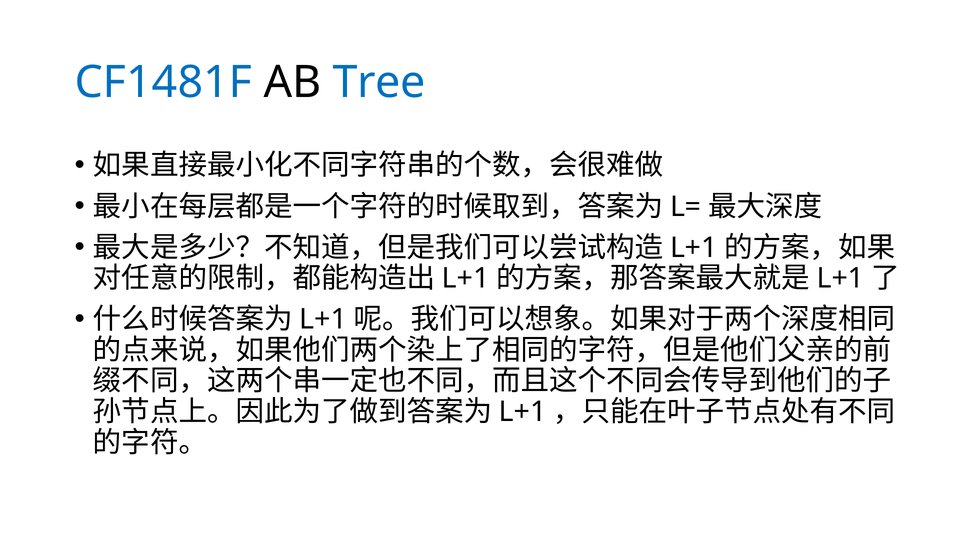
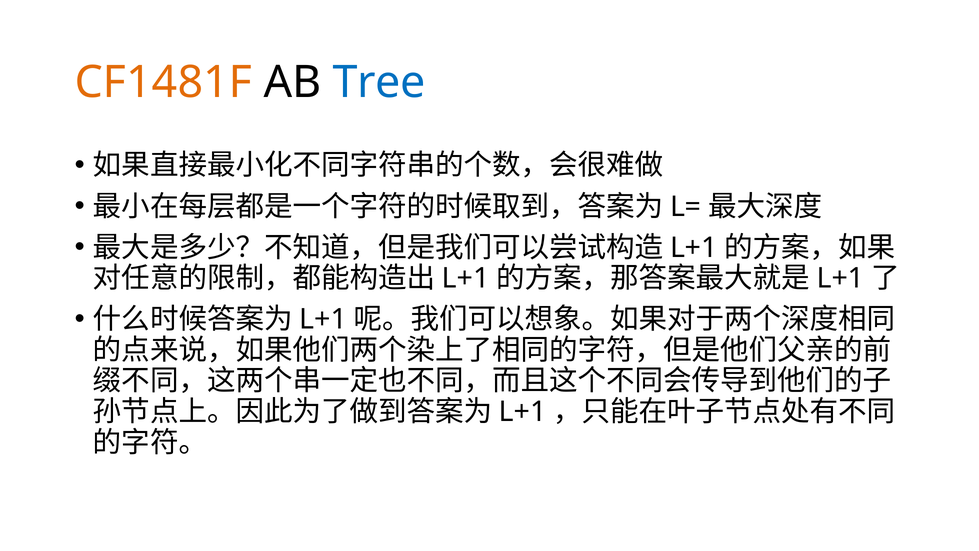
CF1481F colour: blue -> orange (163, 82)
